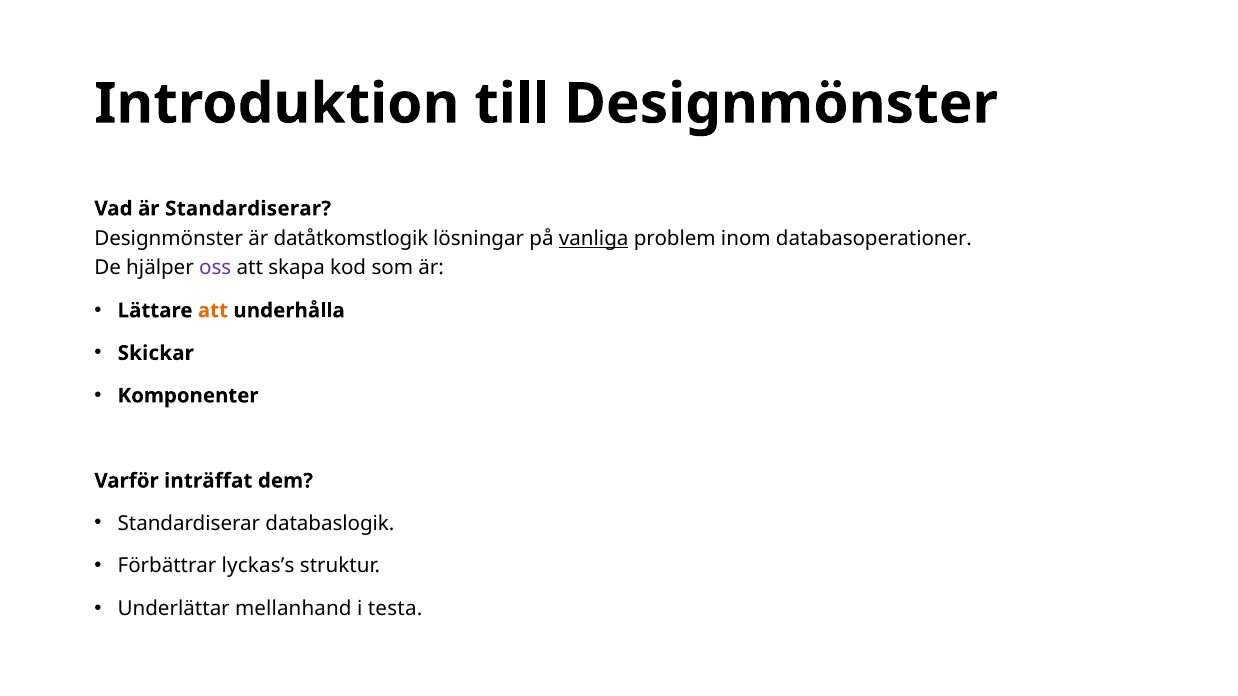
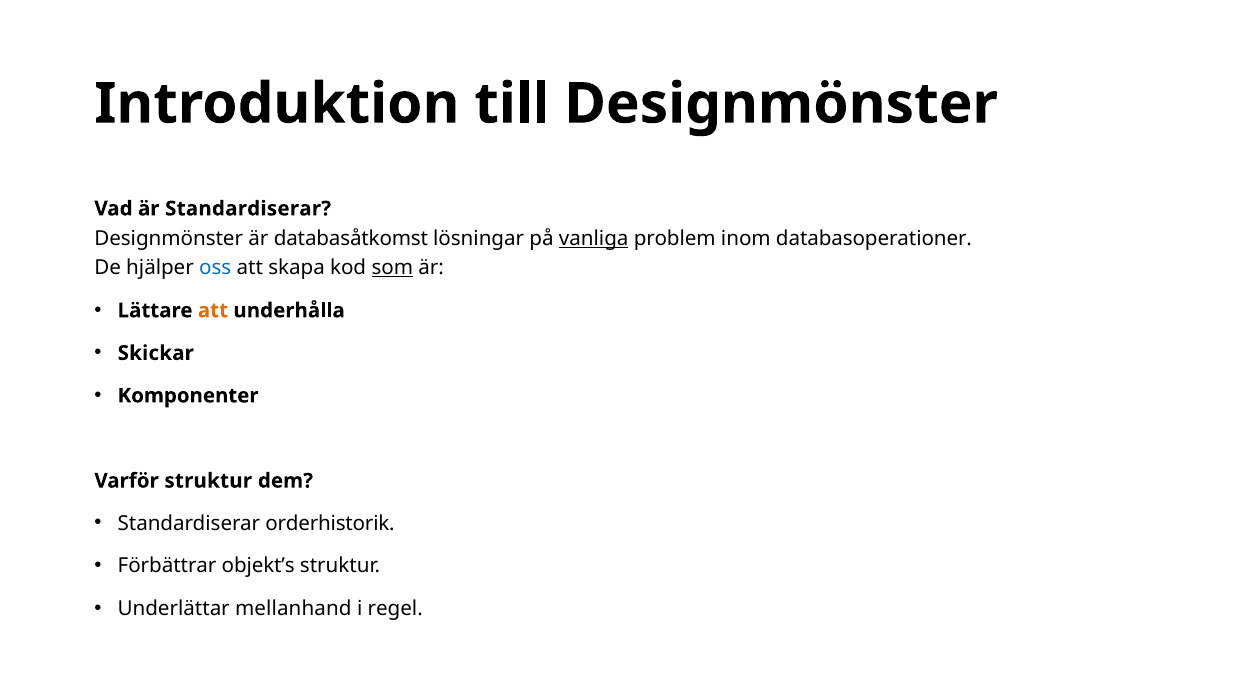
datåtkomstlogik: datåtkomstlogik -> databasåtkomst (351, 238)
oss colour: purple -> blue (215, 268)
som underline: none -> present (392, 268)
Varför inträffat: inträffat -> struktur (208, 481)
databaslogik: databaslogik -> orderhistorik (330, 524)
lyckas’s: lyckas’s -> objekt’s (258, 566)
testa: testa -> regel (395, 609)
